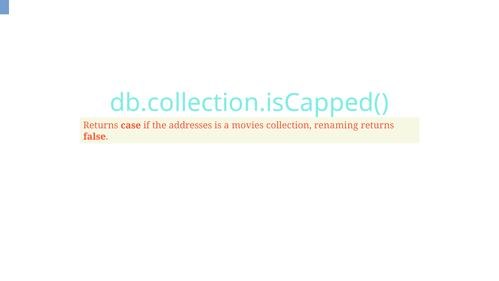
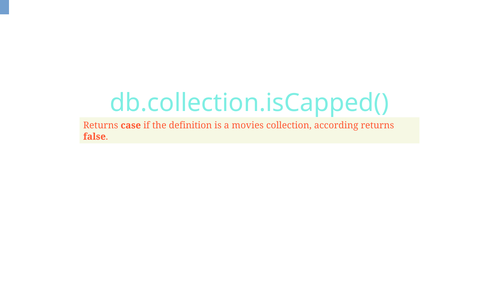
addresses: addresses -> definition (190, 125)
renaming: renaming -> according (336, 125)
